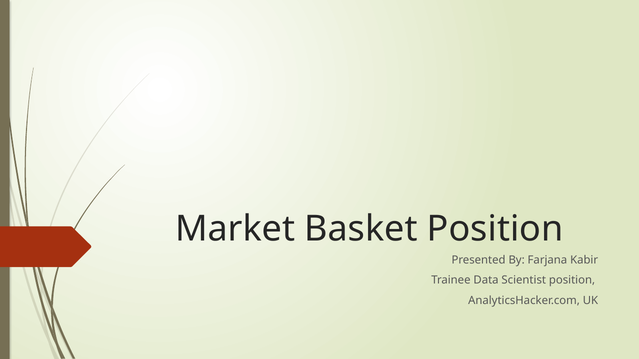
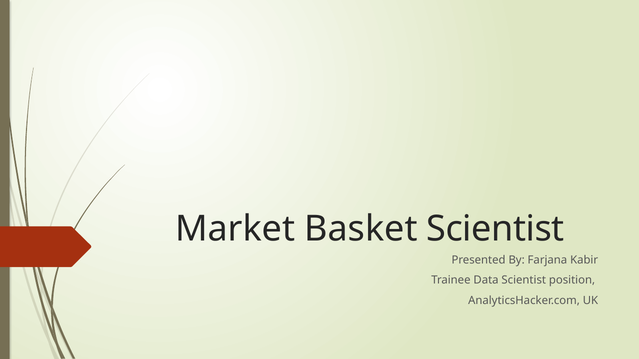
Basket Position: Position -> Scientist (495, 229)
